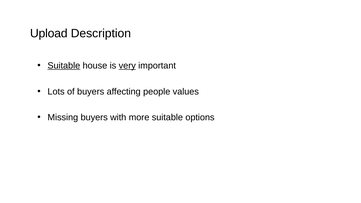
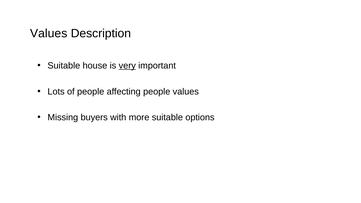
Upload: Upload -> Values (49, 33)
Suitable underline: present -> none (64, 66)
of buyers: buyers -> people (91, 92)
